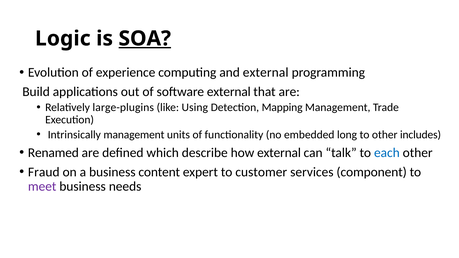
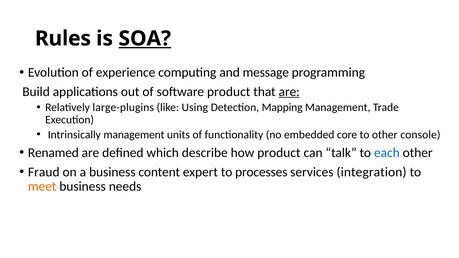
Logic: Logic -> Rules (63, 39)
and external: external -> message (266, 72)
software external: external -> product (229, 92)
are underline: none -> present (289, 92)
long: long -> core (347, 135)
includes: includes -> console (420, 135)
how external: external -> product (279, 153)
customer: customer -> processes (261, 172)
component: component -> integration (372, 172)
meet colour: purple -> orange (42, 187)
